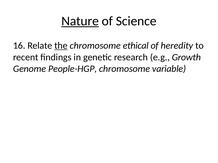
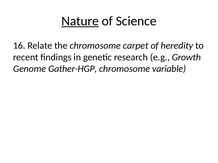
the underline: present -> none (61, 46)
ethical: ethical -> carpet (136, 46)
People-HGP: People-HGP -> Gather-HGP (73, 69)
